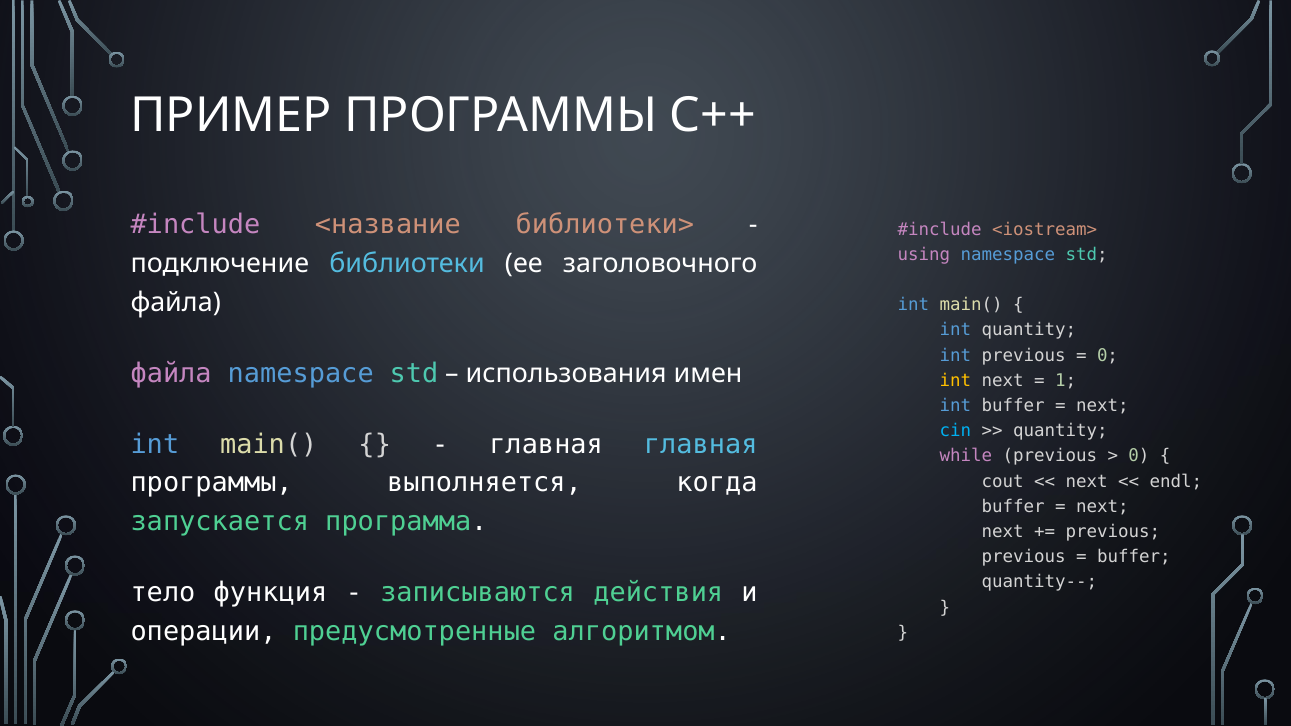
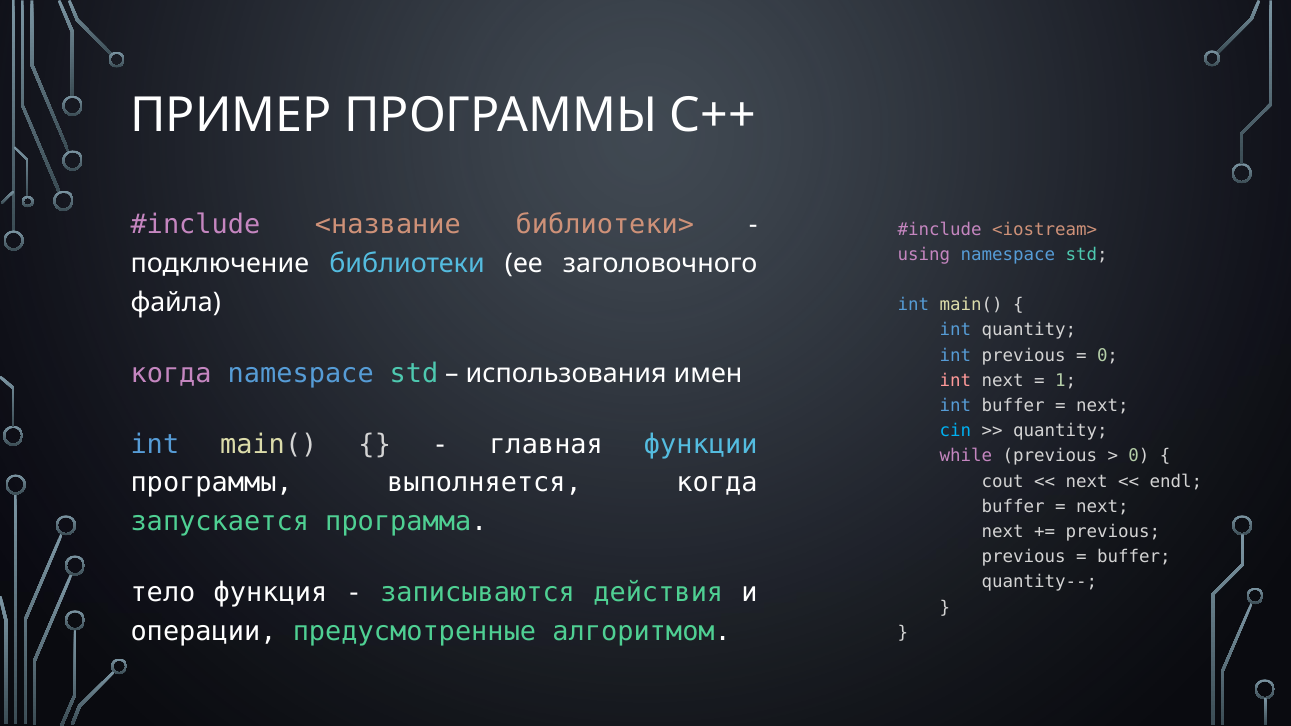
файла: файла -> когда (171, 373)
int colour: yellow -> pink (955, 381)
главная главная: главная -> функции (701, 444)
